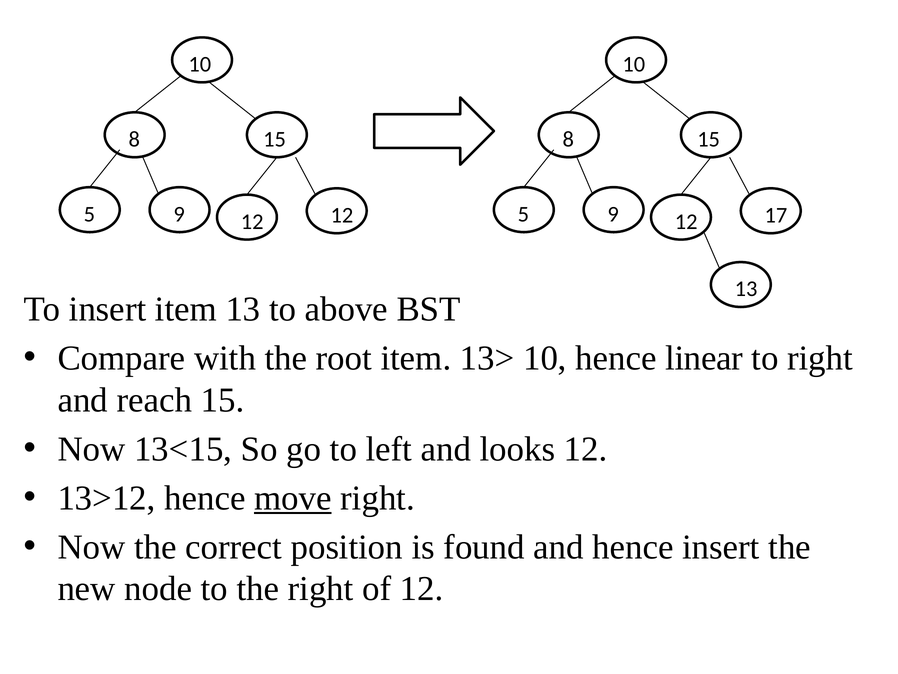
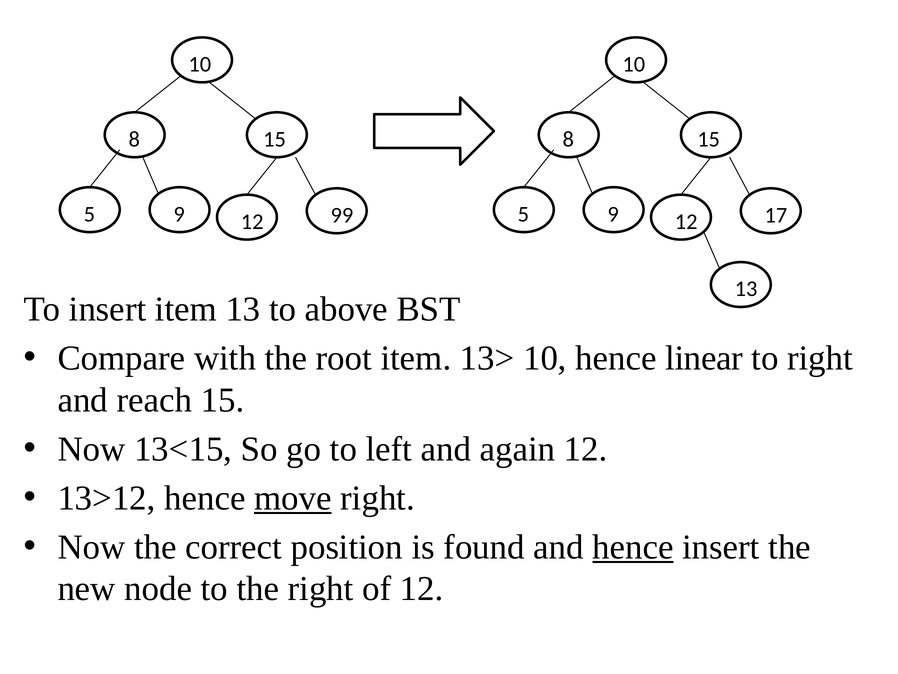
12 12: 12 -> 99 (342, 215)
looks: looks -> again (517, 449)
hence underline: none -> present (633, 547)
